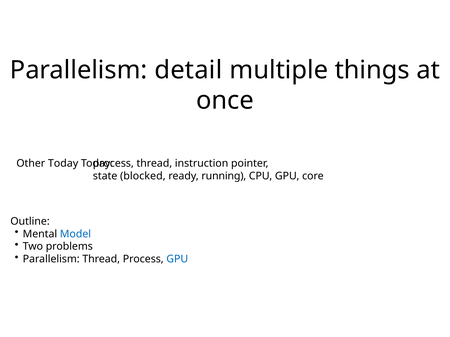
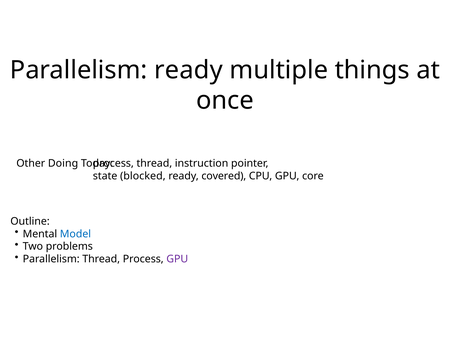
Parallelism detail: detail -> ready (188, 70)
Other Today: Today -> Doing (63, 164)
running: running -> covered (224, 176)
GPU colour: blue -> purple (177, 260)
